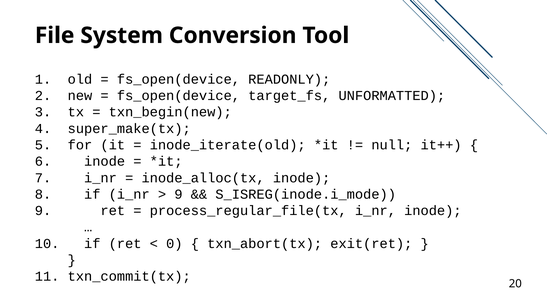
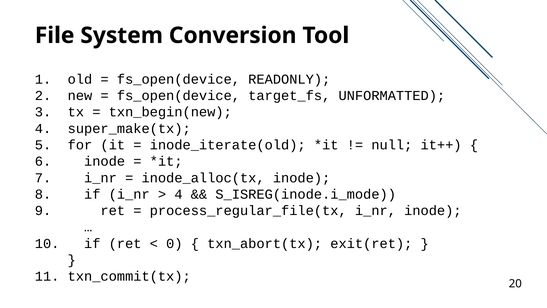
9: 9 -> 4 (178, 194)
